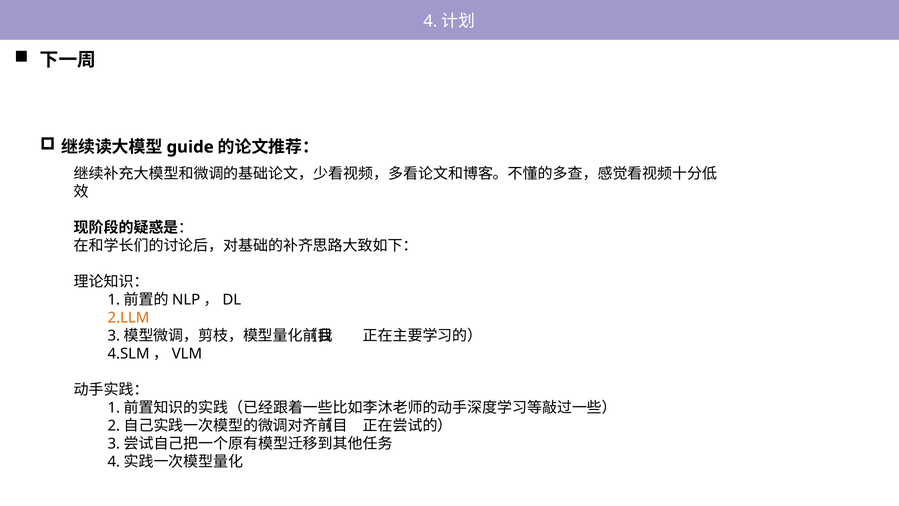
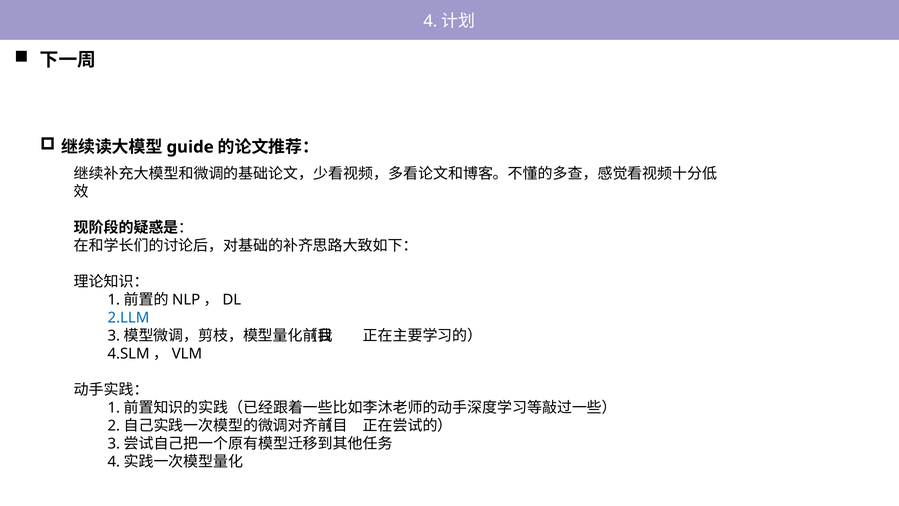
2.LLM colour: orange -> blue (128, 318)
